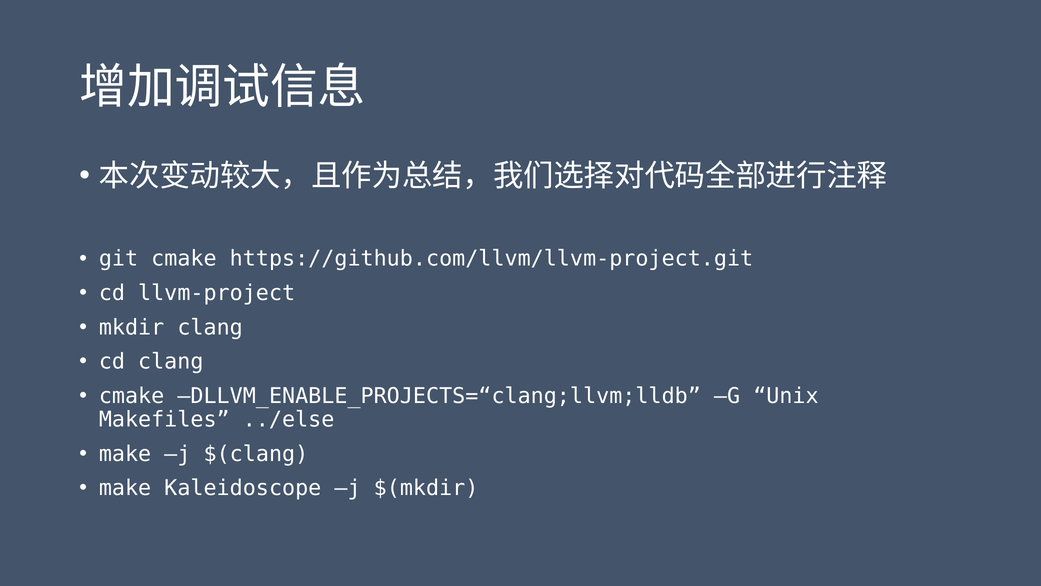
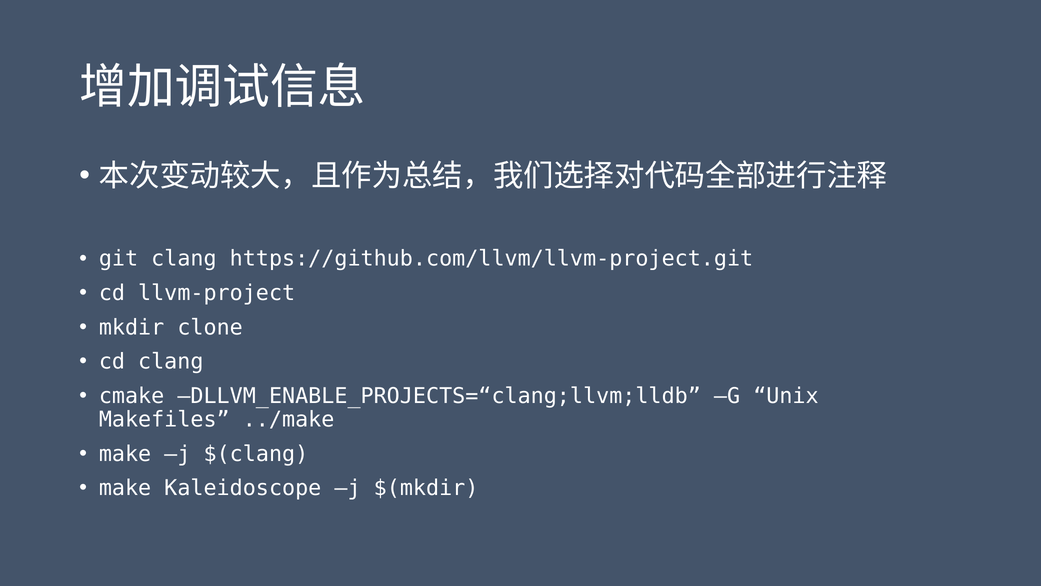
git cmake: cmake -> clang (184, 259)
mkdir clang: clang -> clone (210, 327)
../else: ../else -> ../make (289, 419)
